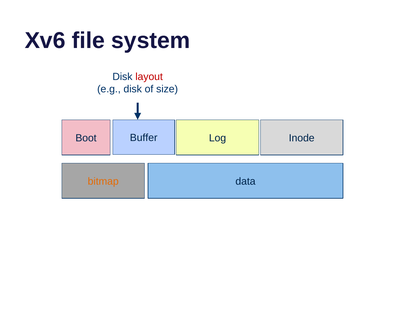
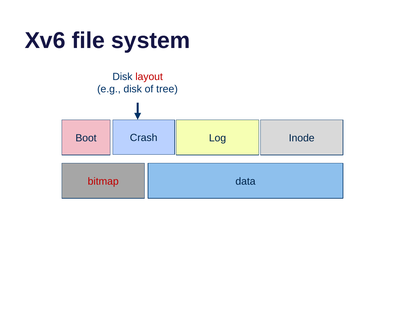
size: size -> tree (167, 89)
Buffer: Buffer -> Crash (144, 138)
bitmap colour: orange -> red (103, 181)
